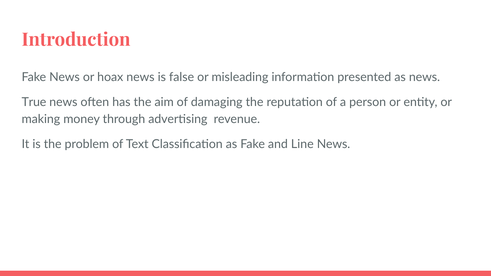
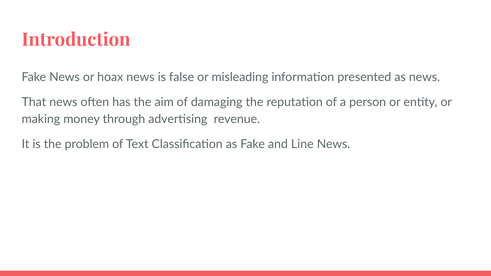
True: True -> That (34, 102)
